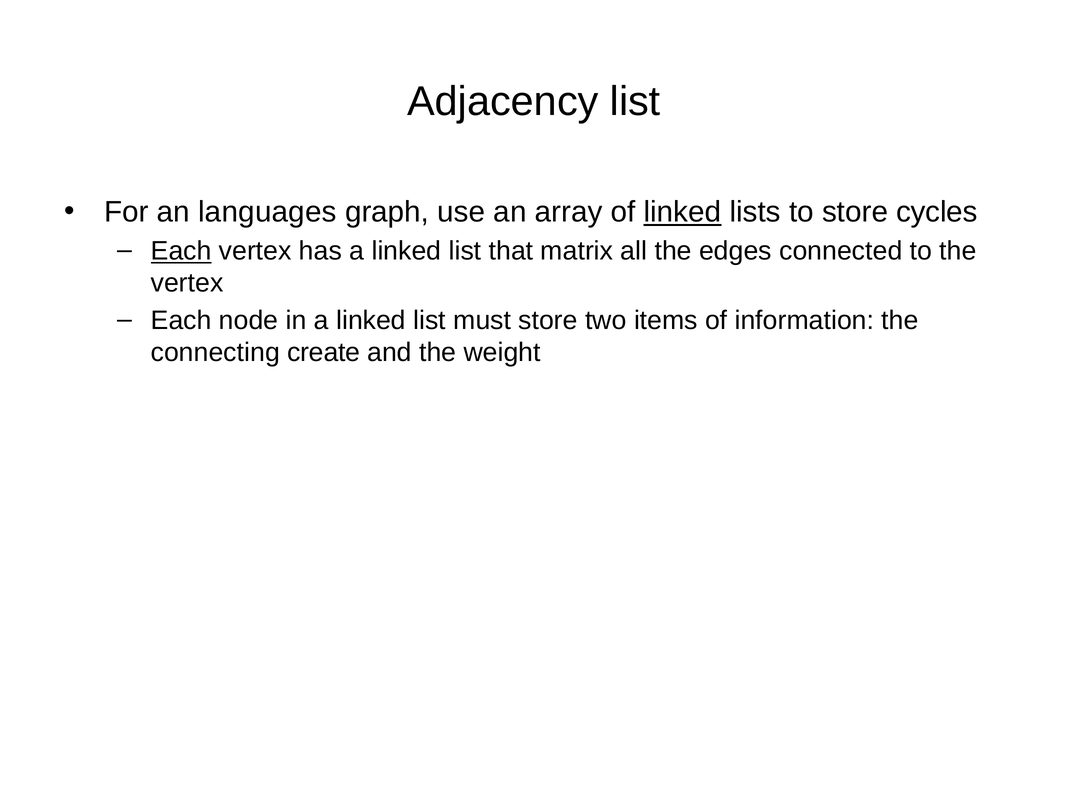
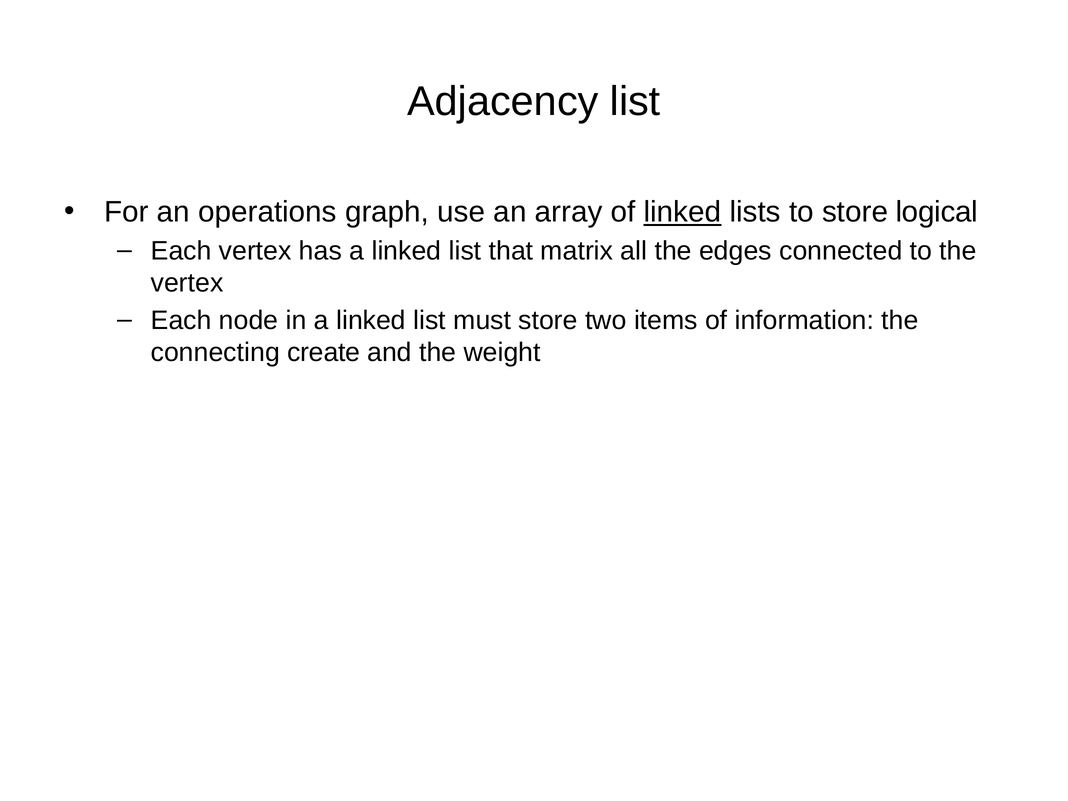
languages: languages -> operations (267, 212)
cycles: cycles -> logical (937, 212)
Each underline: present -> none (181, 251)
